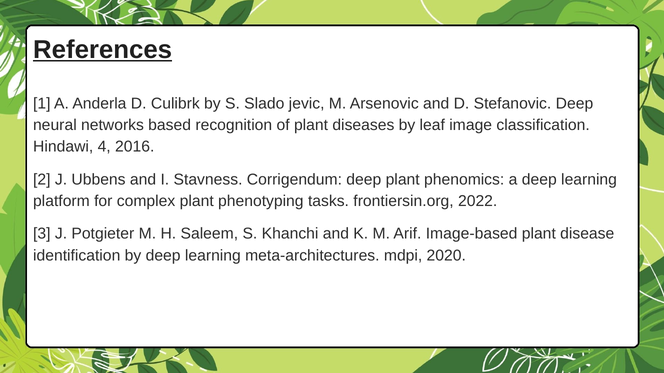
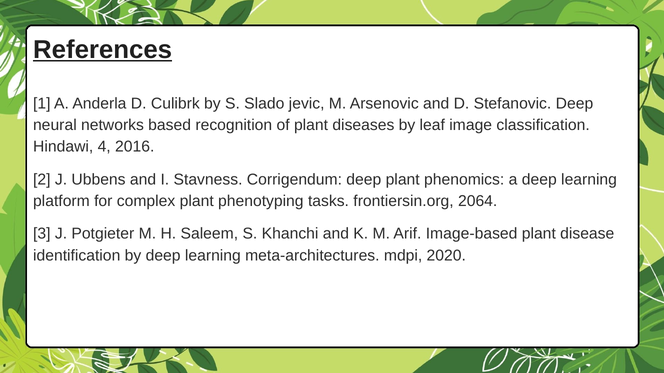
2022: 2022 -> 2064 (478, 201)
